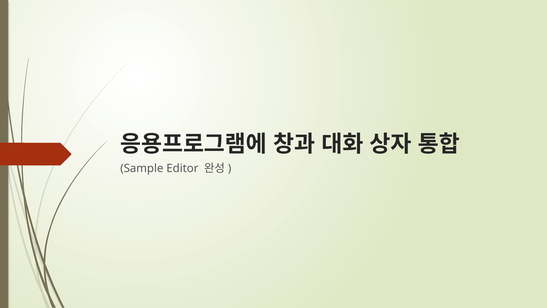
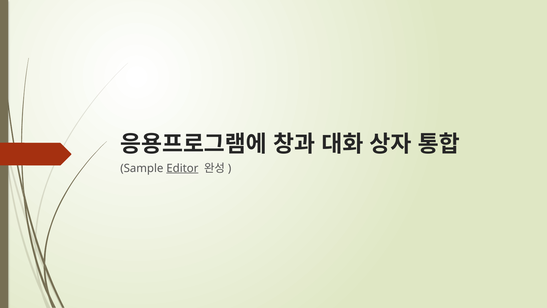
Editor underline: none -> present (182, 168)
